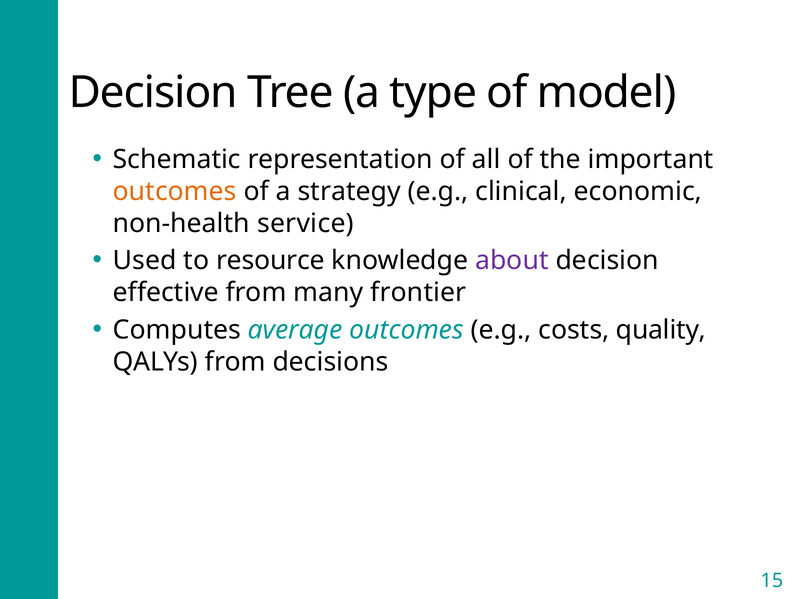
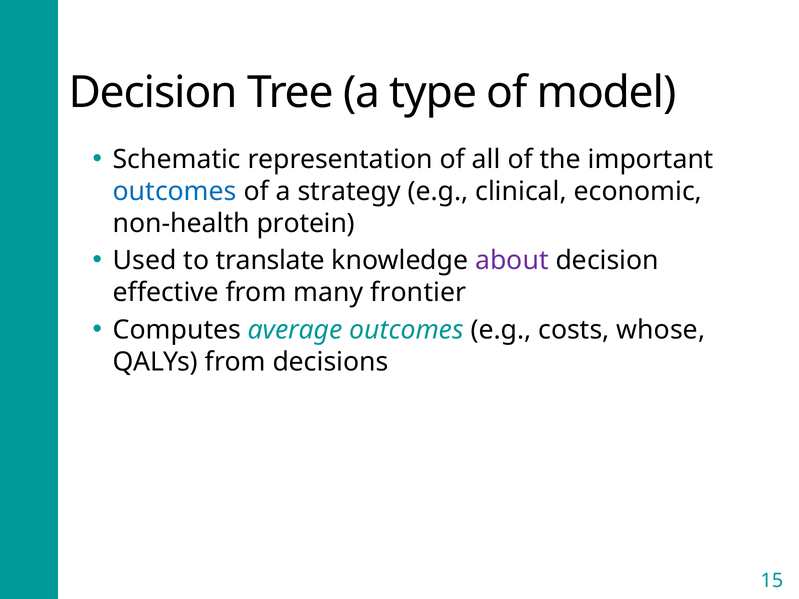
outcomes colour: orange -> blue (175, 191)
service: service -> protein (306, 223)
resource: resource -> translate (270, 261)
quality: quality -> whose (661, 330)
